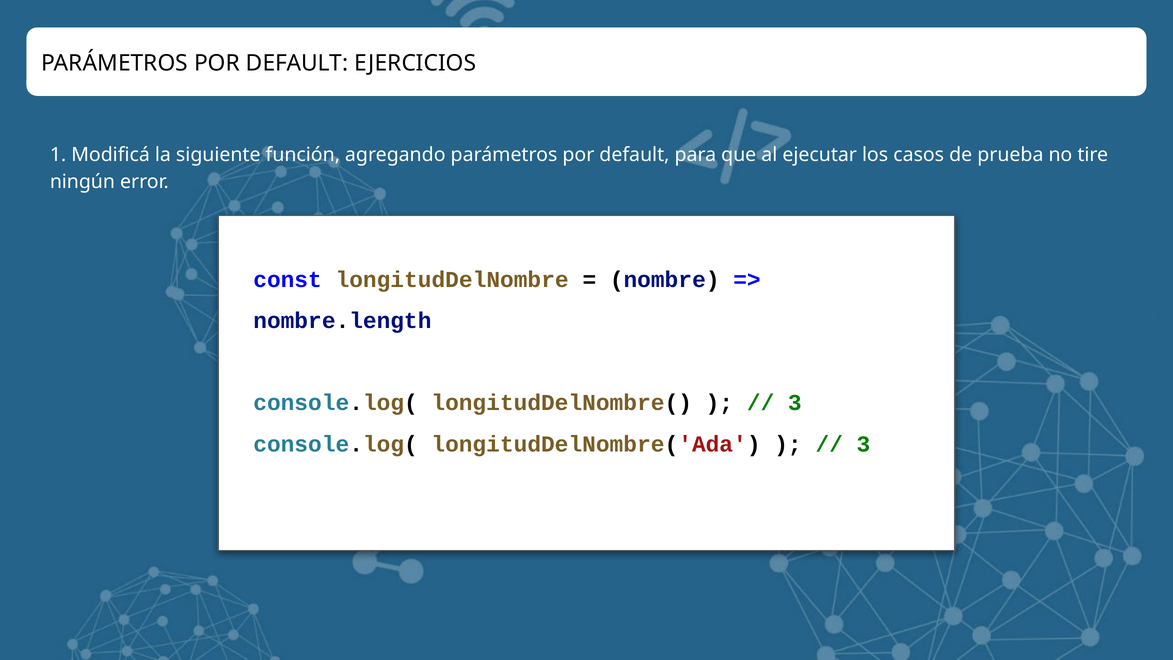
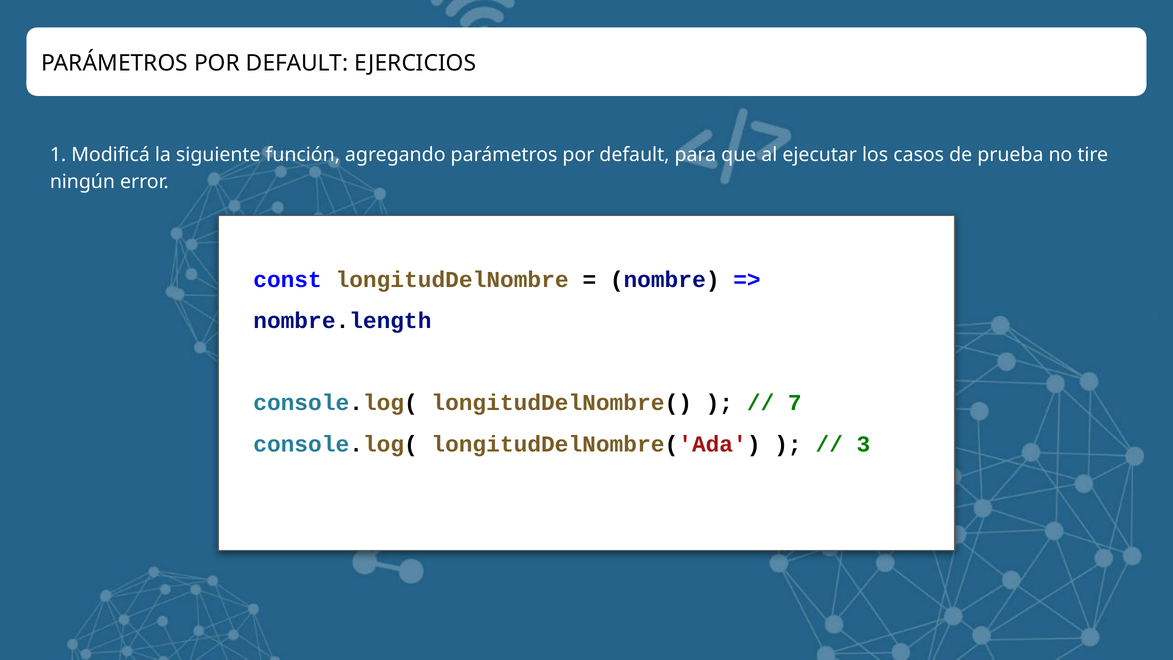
3: 3 -> 7 (795, 403)
